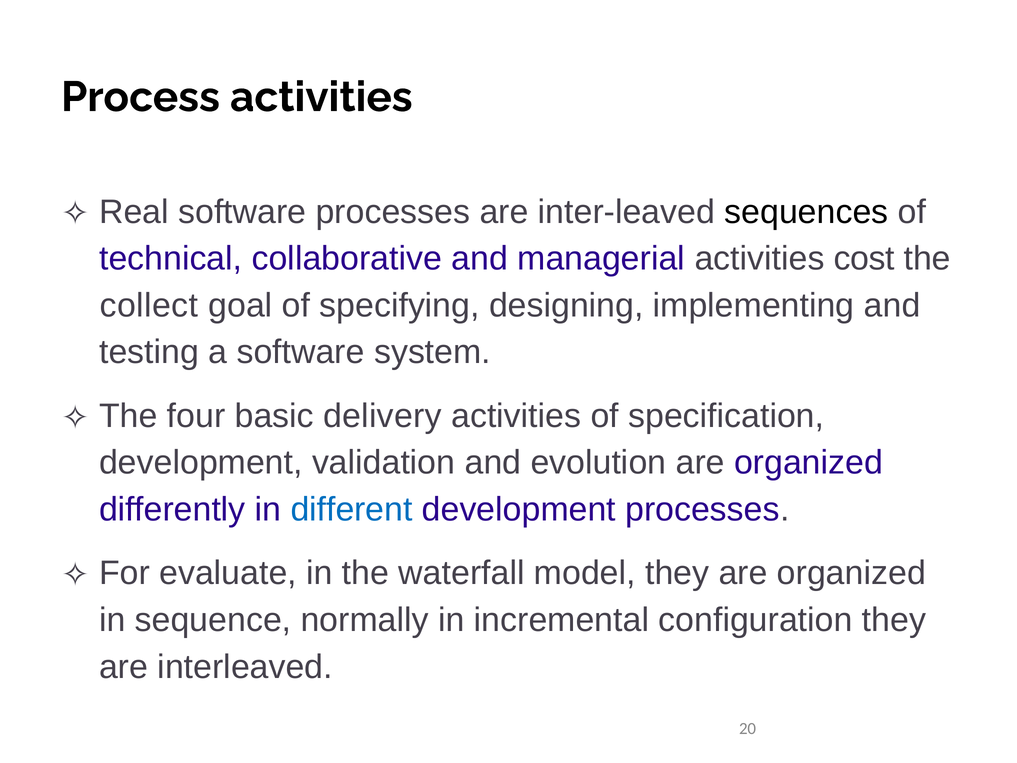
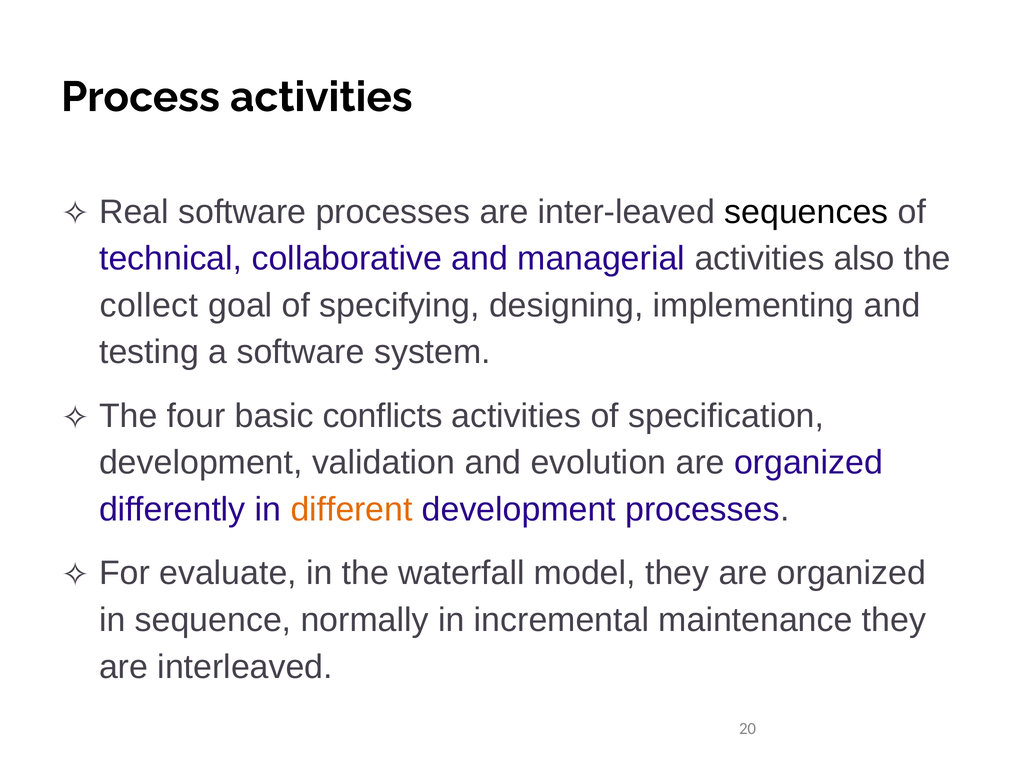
cost: cost -> also (864, 259)
delivery: delivery -> conflicts (383, 416)
different colour: blue -> orange (352, 509)
configuration: configuration -> maintenance (756, 620)
